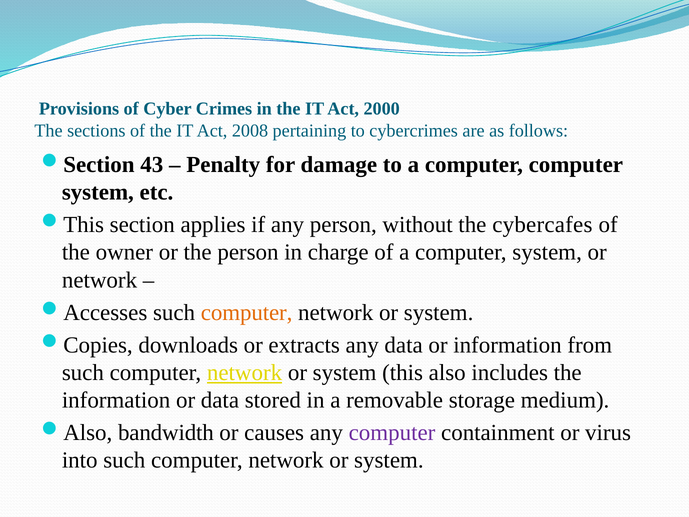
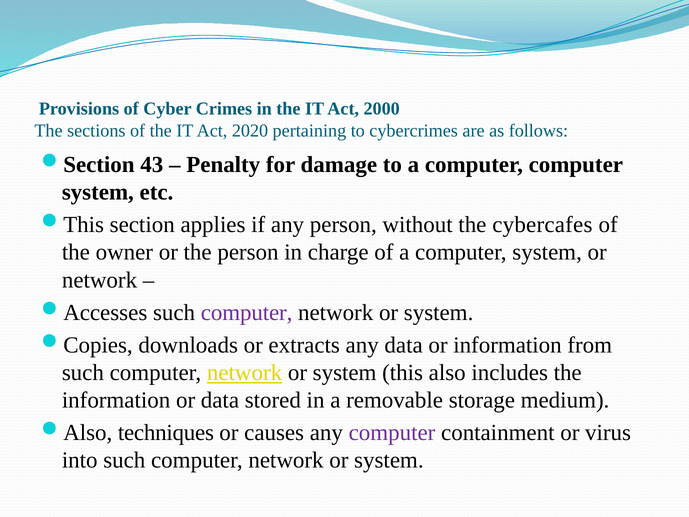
2008: 2008 -> 2020 (250, 131)
computer colour: orange -> purple (247, 312)
bandwidth: bandwidth -> techniques (166, 433)
